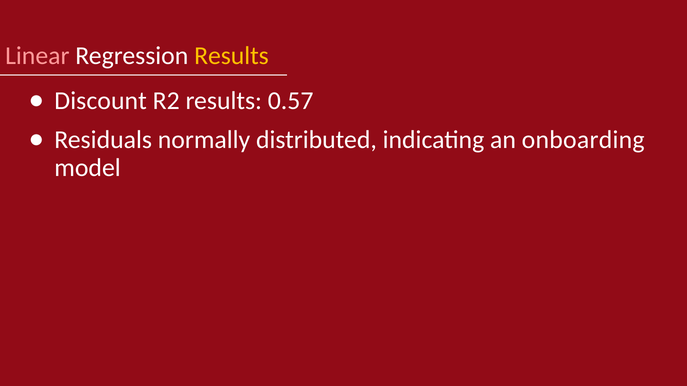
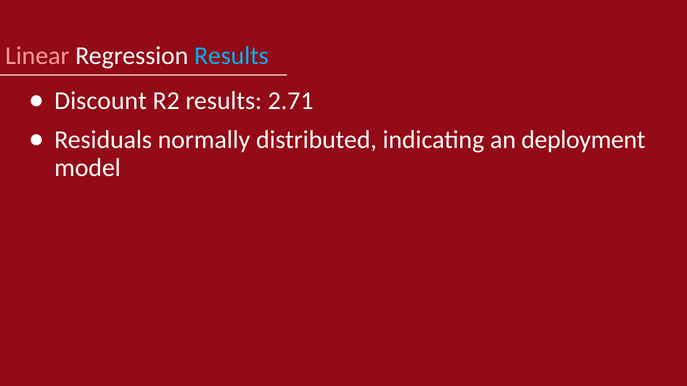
Results colour: yellow -> light blue (231, 56)
0.57: 0.57 -> 2.71 (291, 101)
onboarding: onboarding -> deployment (583, 140)
